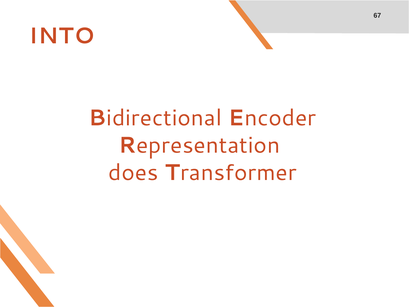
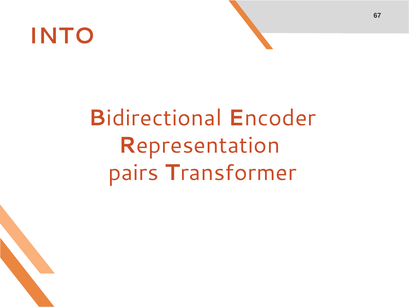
does: does -> pairs (133, 173)
